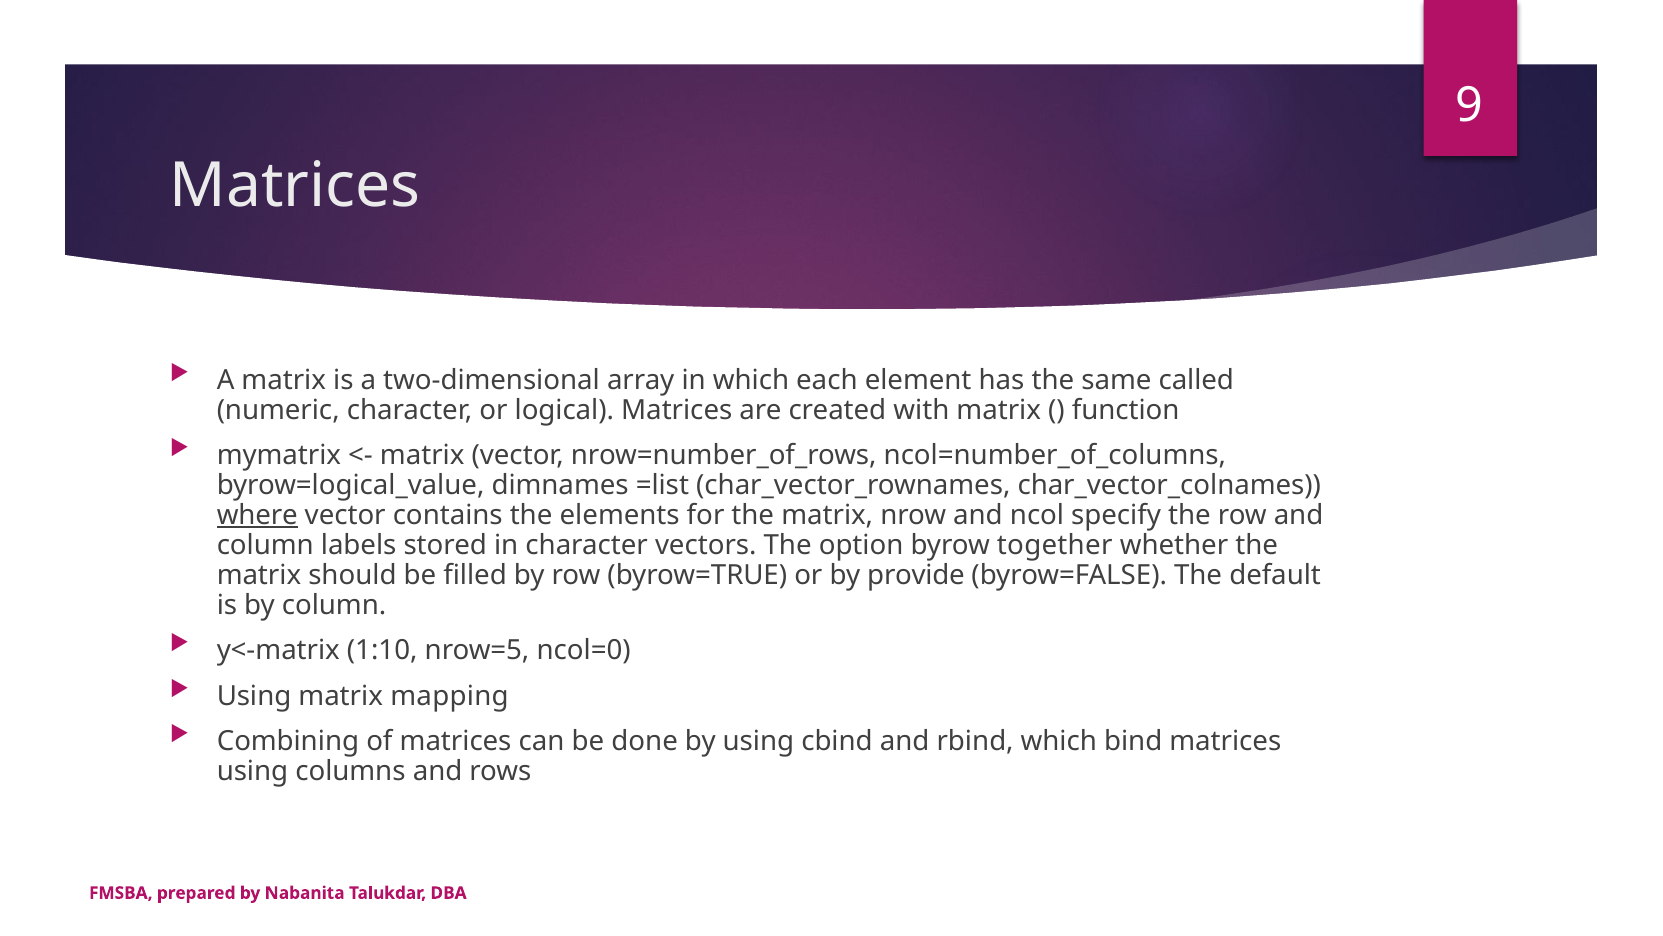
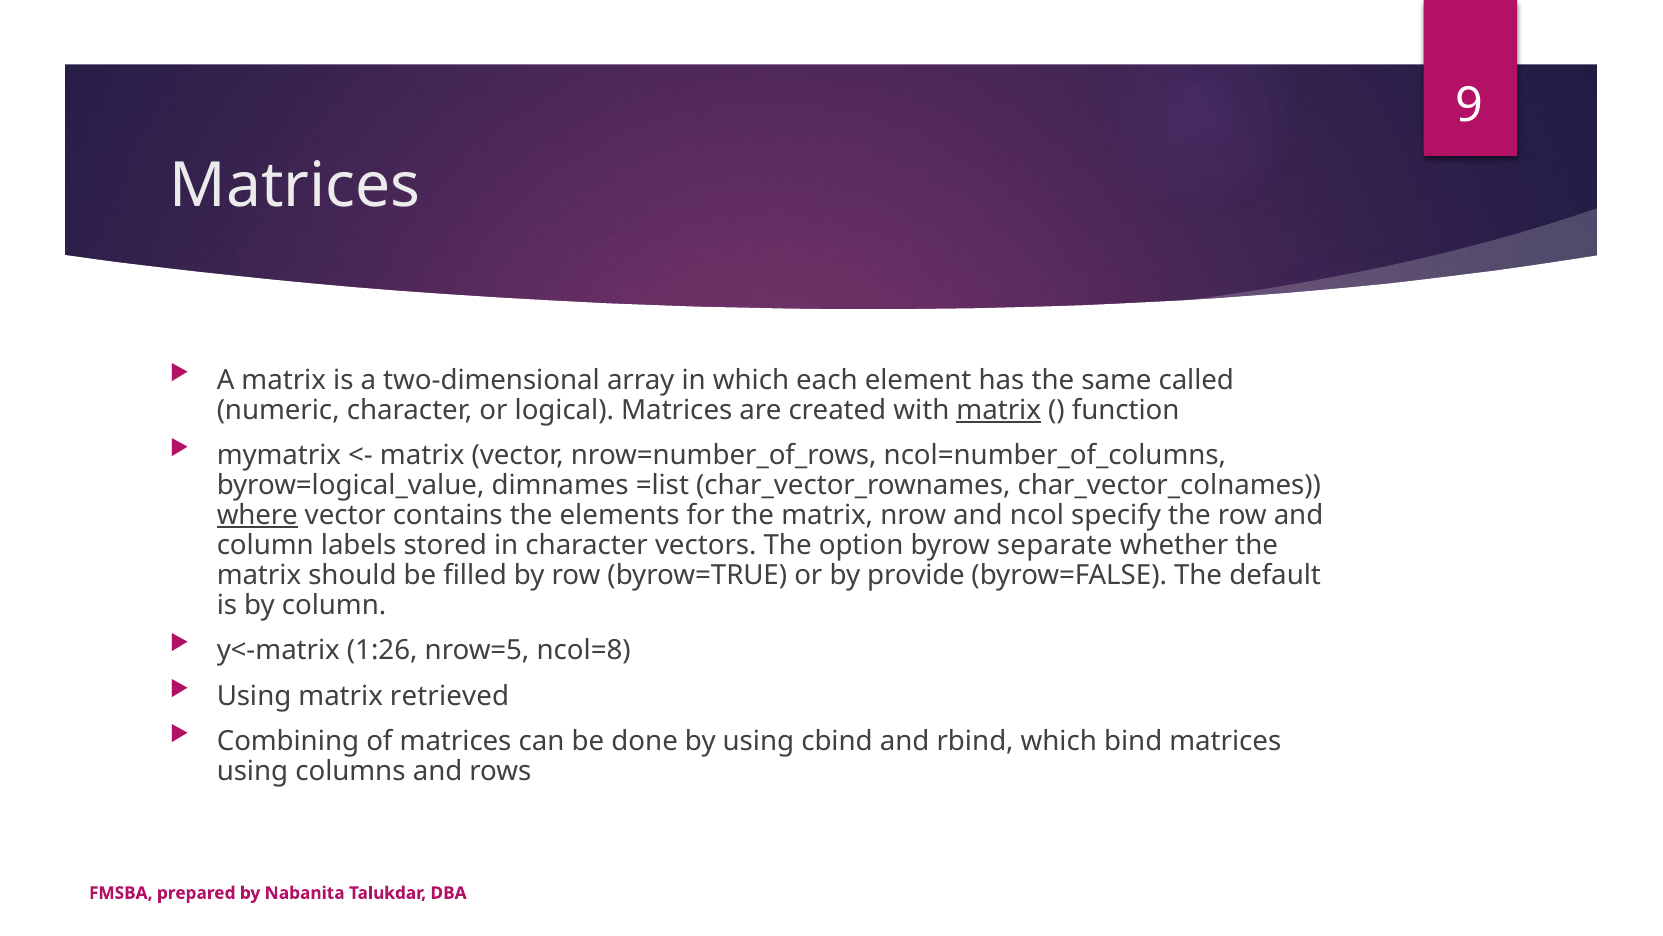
matrix underline: none -> present (999, 410)
together: together -> separate (1055, 545)
1:10: 1:10 -> 1:26 (382, 650)
ncol=0: ncol=0 -> ncol=8 (584, 650)
mapping: mapping -> retrieved (450, 696)
